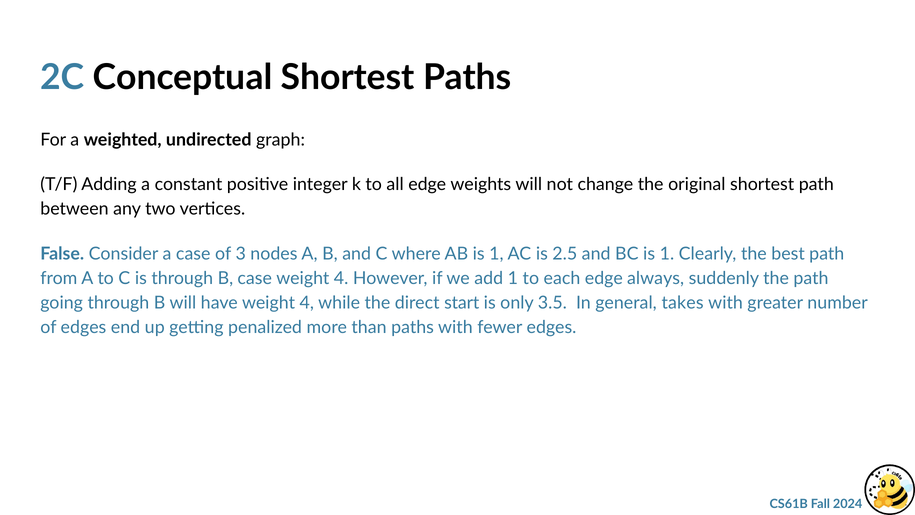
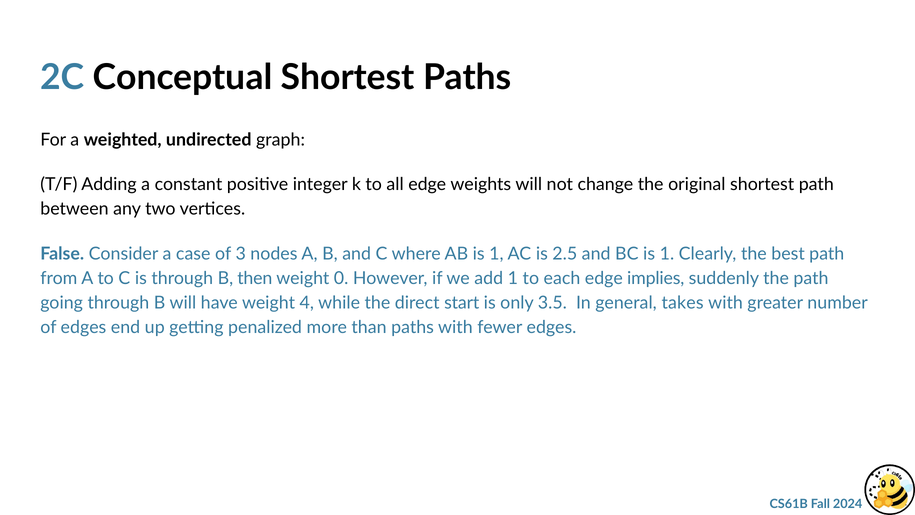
B case: case -> then (255, 278)
4: 4 -> 0 (341, 278)
always: always -> implies (656, 278)
